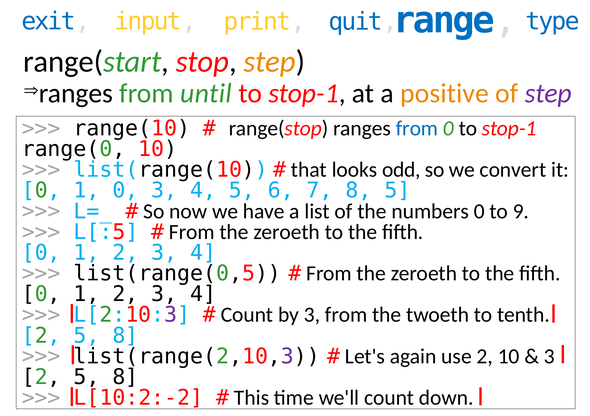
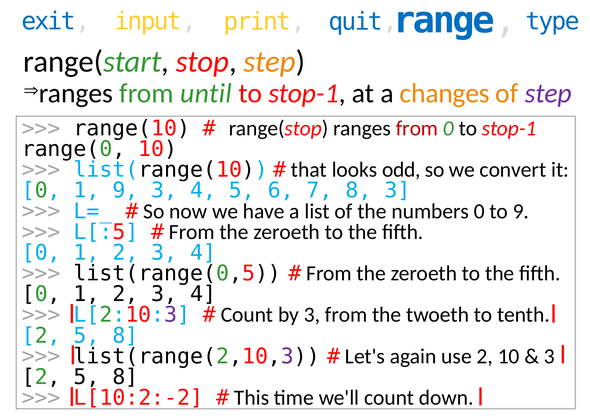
positive: positive -> changes (445, 93)
from colour: blue -> red (417, 128)
1 0: 0 -> 9 (125, 190)
8 5: 5 -> 3 (397, 190)
